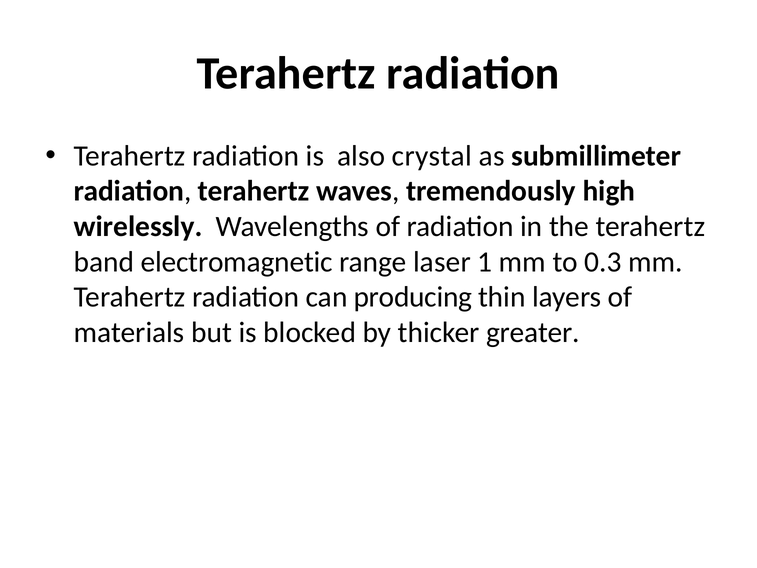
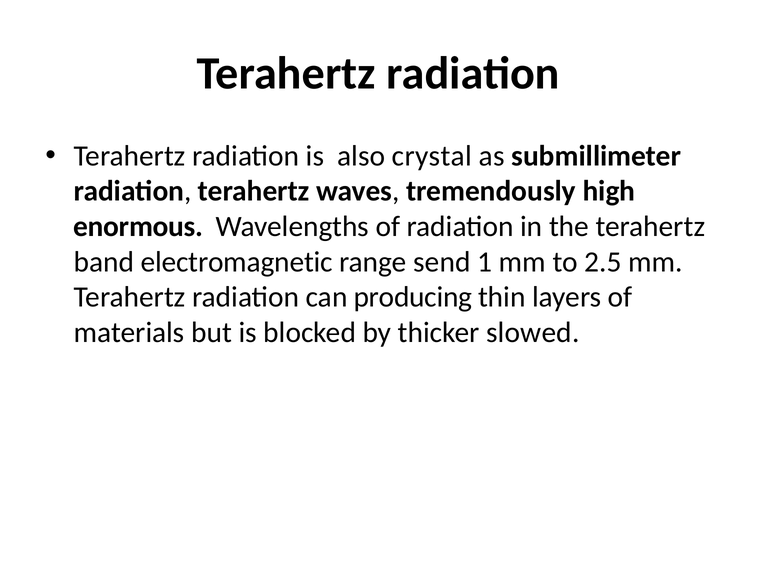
wirelessly: wirelessly -> enormous (138, 226)
laser: laser -> send (442, 262)
0.3: 0.3 -> 2.5 (603, 262)
greater: greater -> slowed (533, 332)
